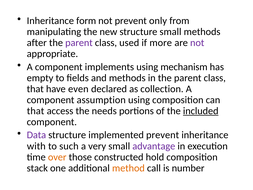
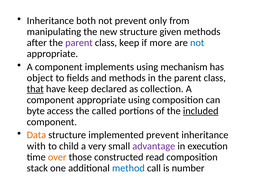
form: form -> both (86, 21)
structure small: small -> given (171, 32)
class used: used -> keep (129, 43)
not colour: purple -> blue (197, 43)
empty: empty -> object (40, 78)
that underline: none -> present (35, 89)
have even: even -> keep (78, 89)
component assumption: assumption -> appropriate (101, 100)
that: that -> byte (36, 111)
needs: needs -> called (104, 111)
Data colour: purple -> orange (36, 135)
such: such -> child (69, 146)
hold: hold -> read (155, 157)
method colour: orange -> blue (128, 168)
